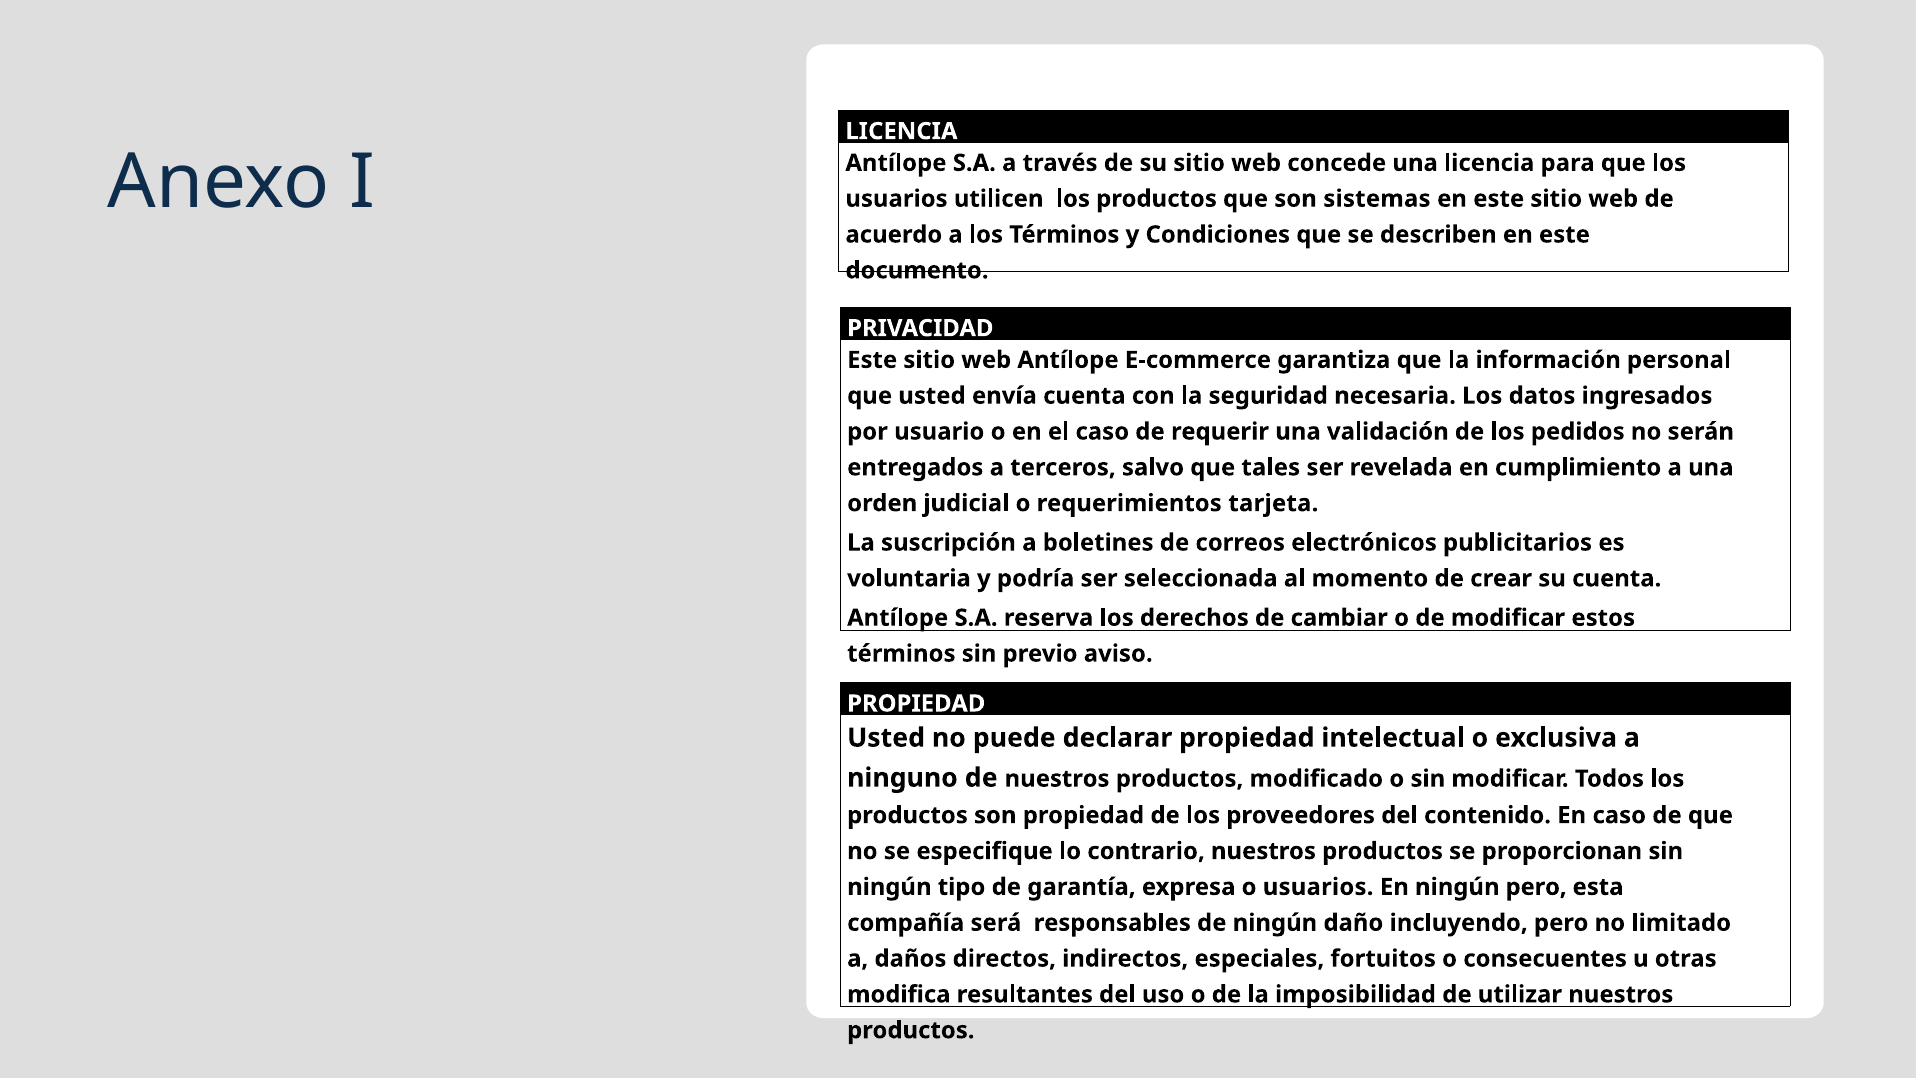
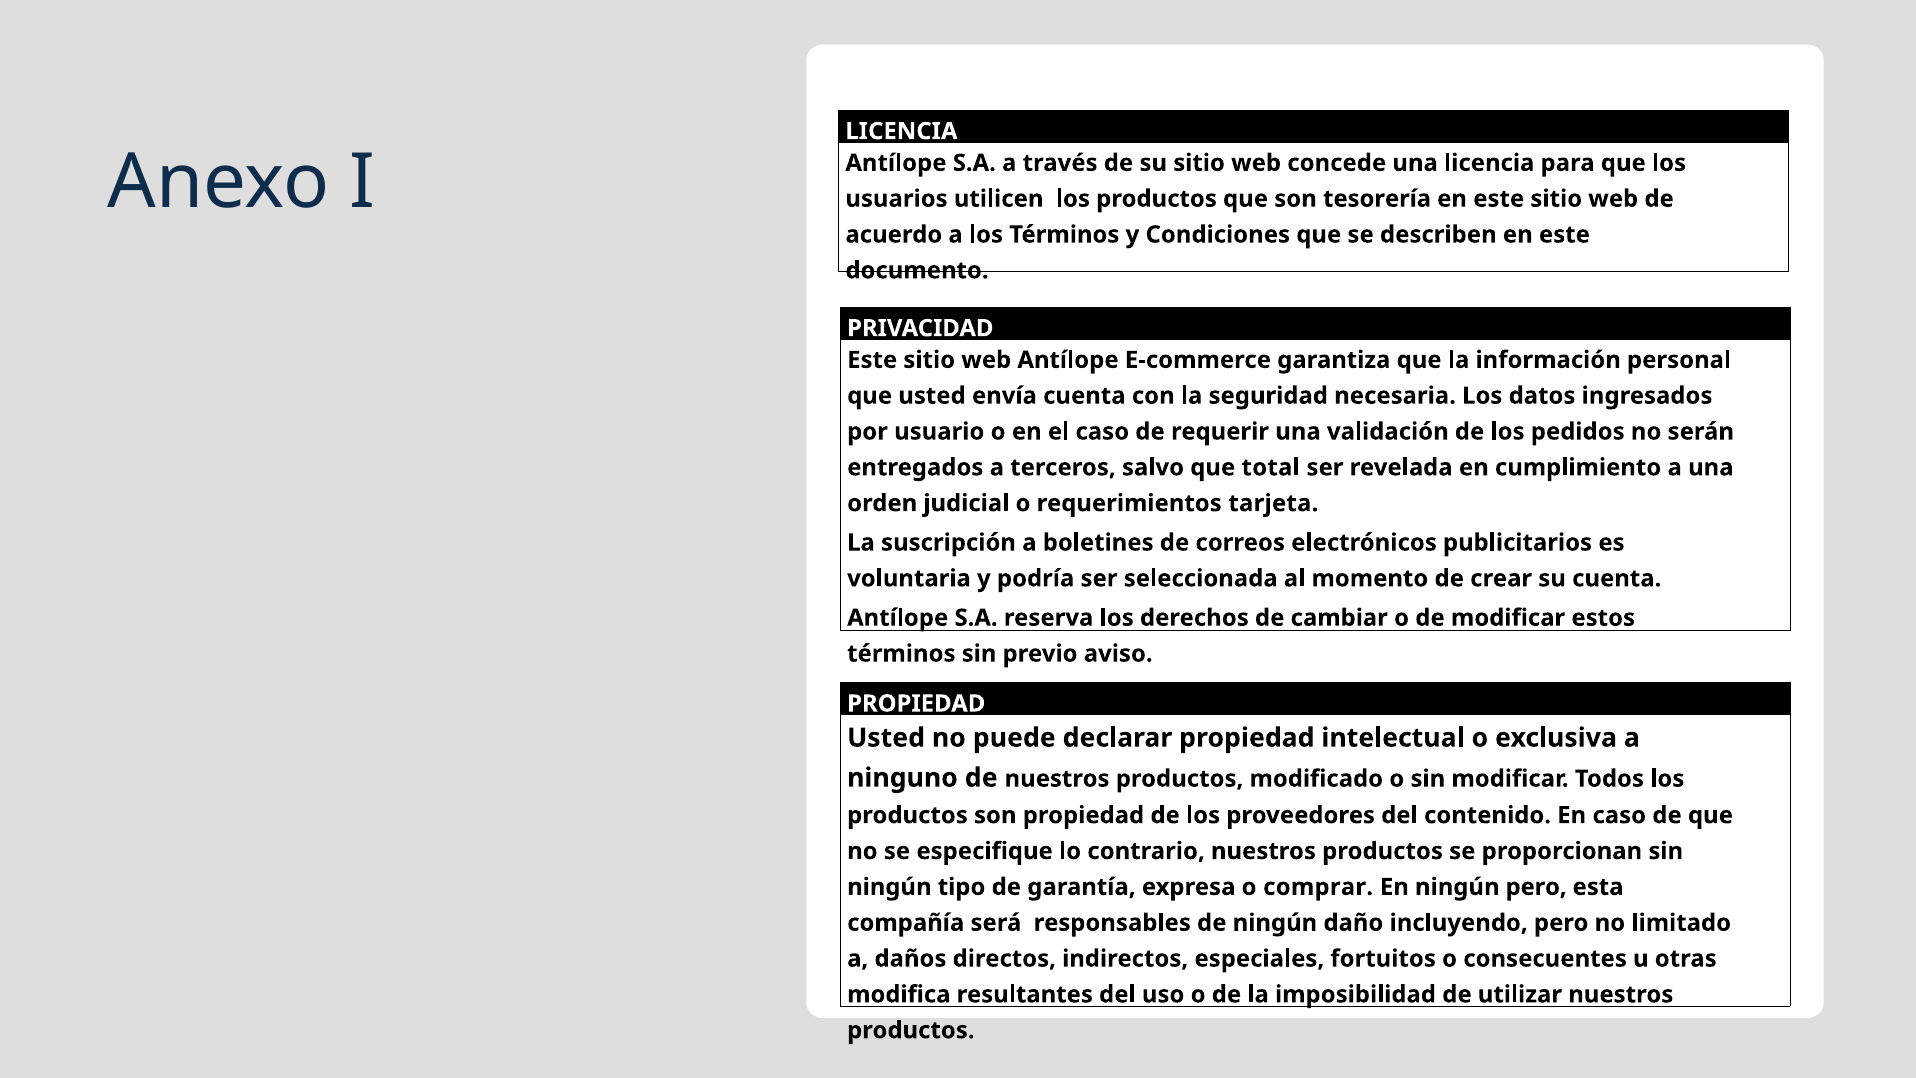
sistemas: sistemas -> tesorería (1377, 199)
tales: tales -> total (1271, 467)
o usuarios: usuarios -> comprar (1318, 887)
